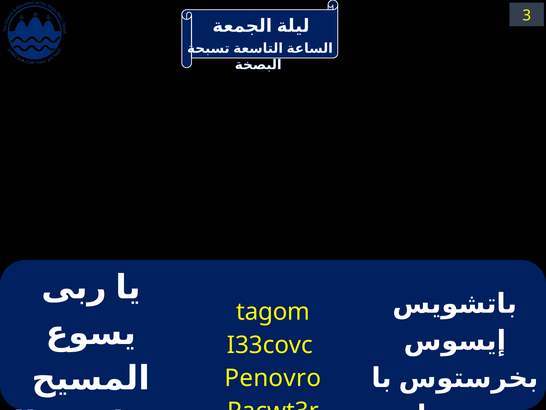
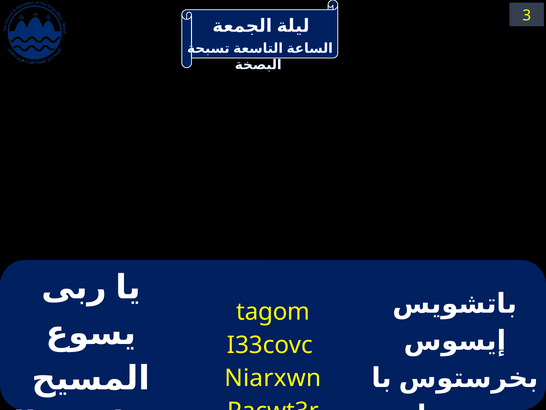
Penovro: Penovro -> Niarxwn (273, 378)
